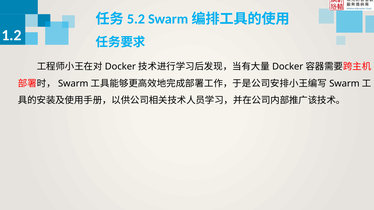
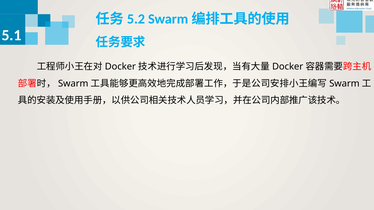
1.2: 1.2 -> 5.1 (11, 35)
